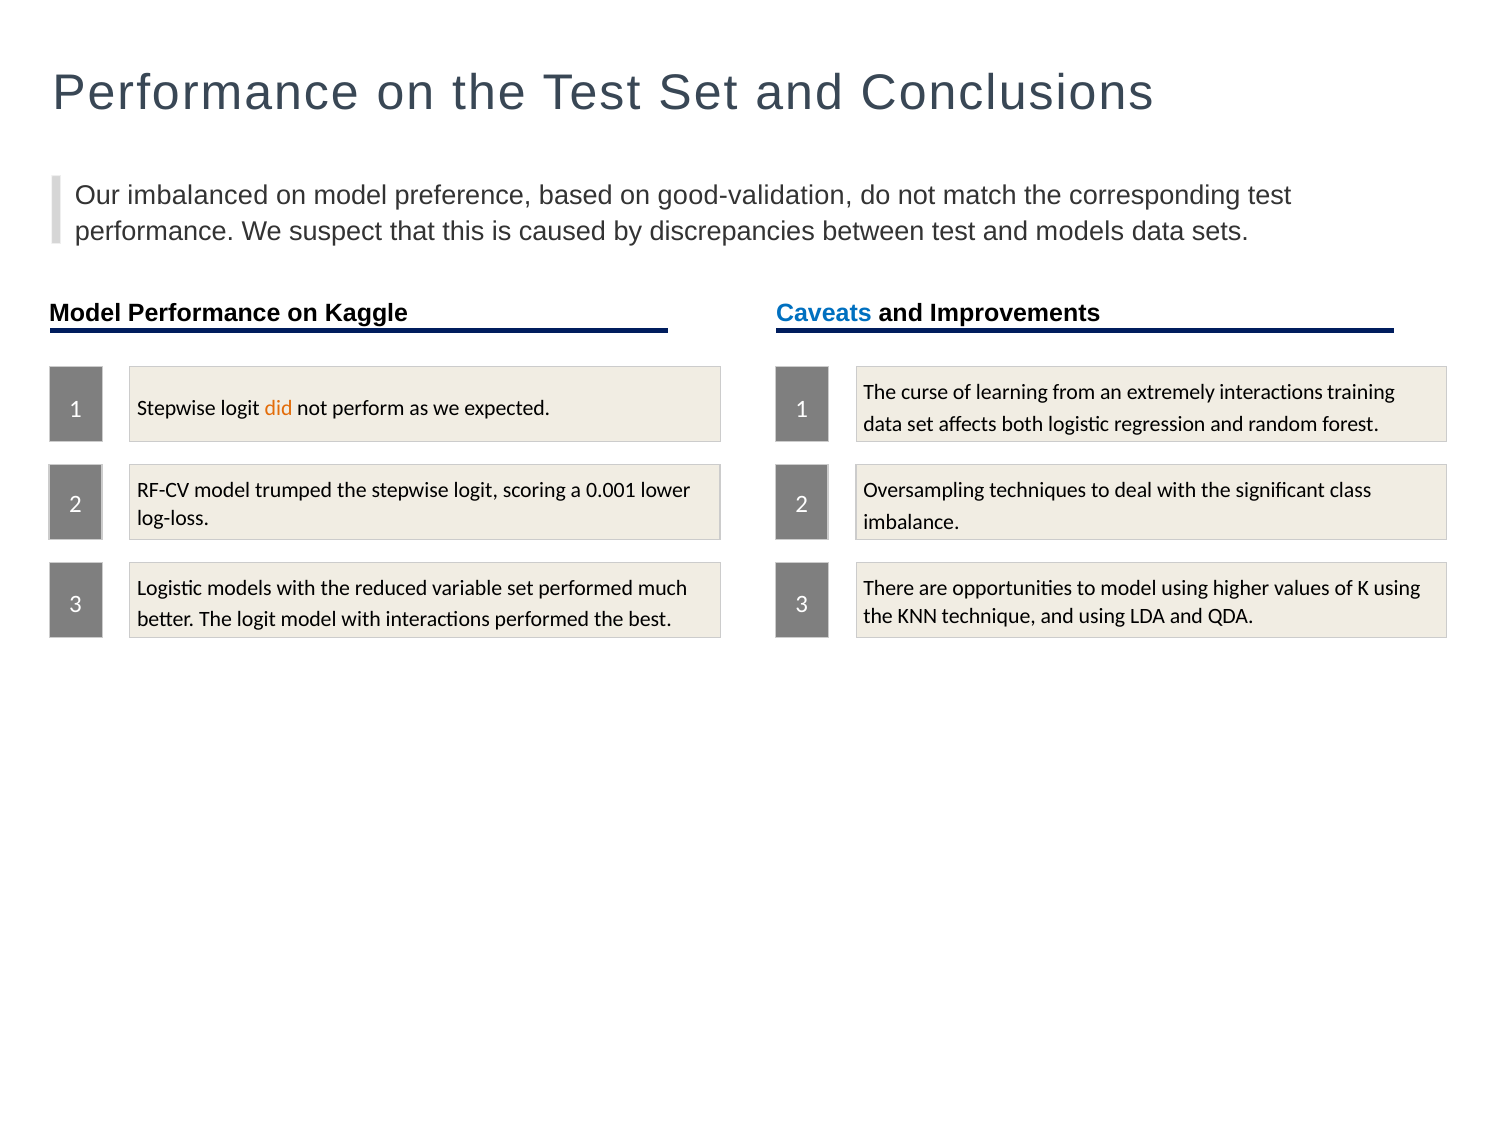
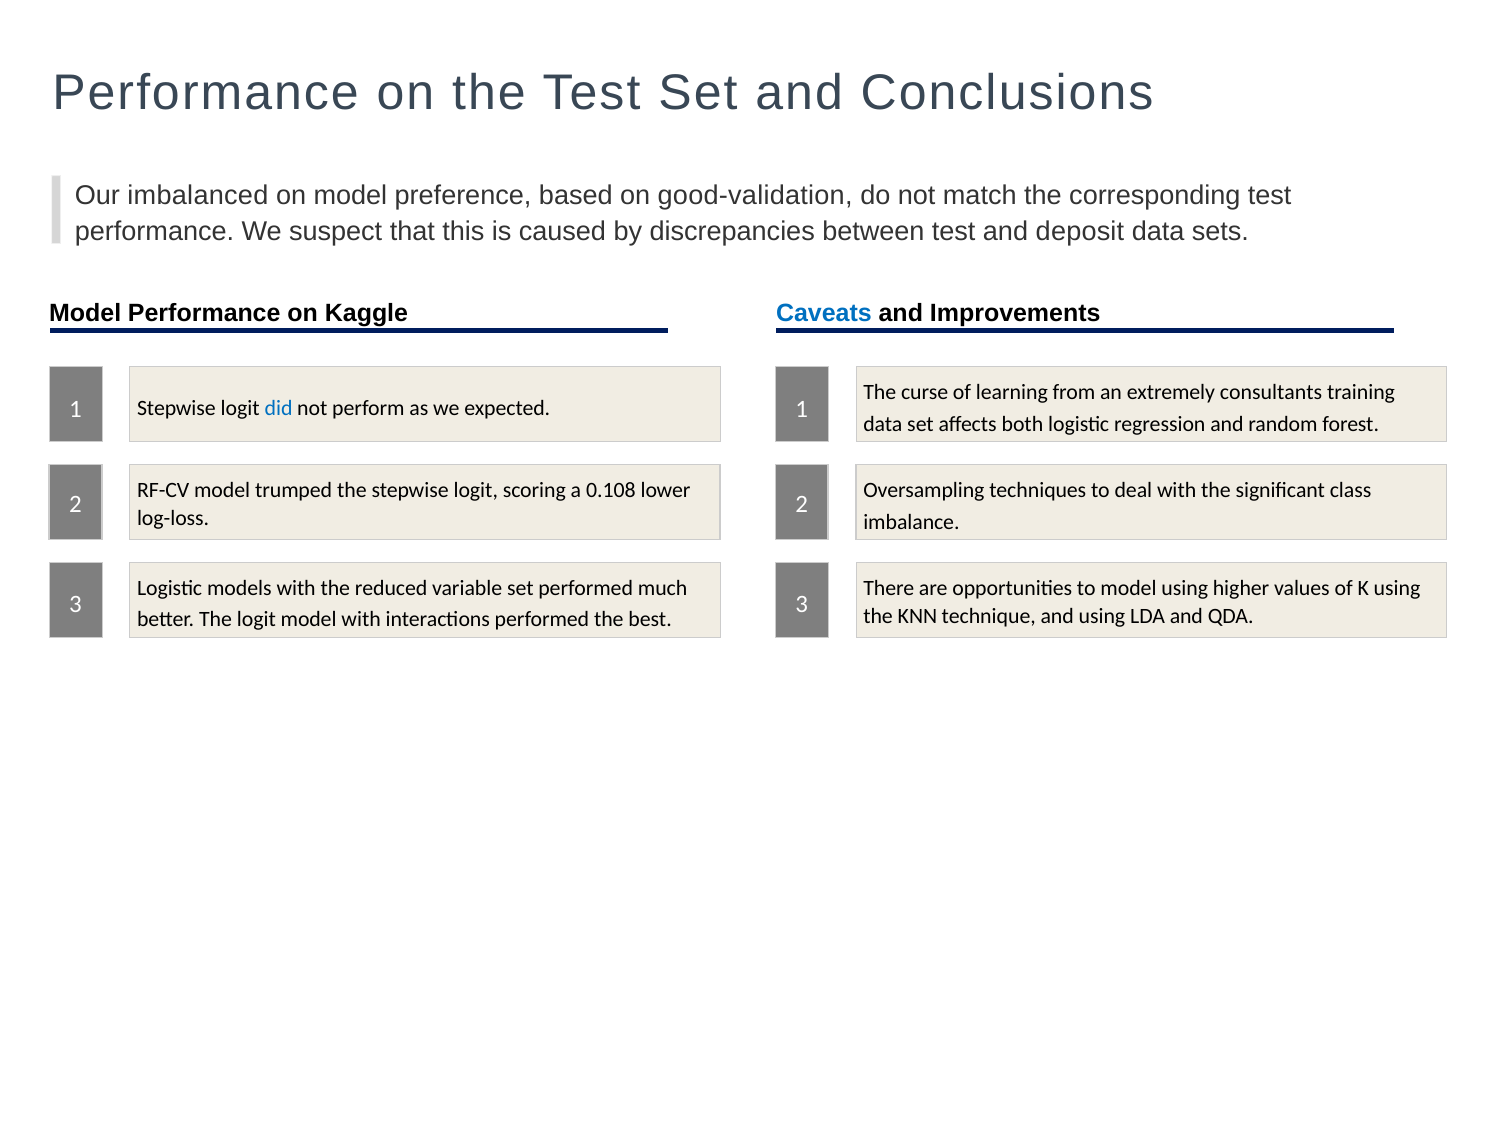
and models: models -> deposit (1080, 231)
extremely interactions: interactions -> consultants (1271, 393)
did colour: orange -> blue (279, 408)
0.001: 0.001 -> 0.108 (611, 490)
